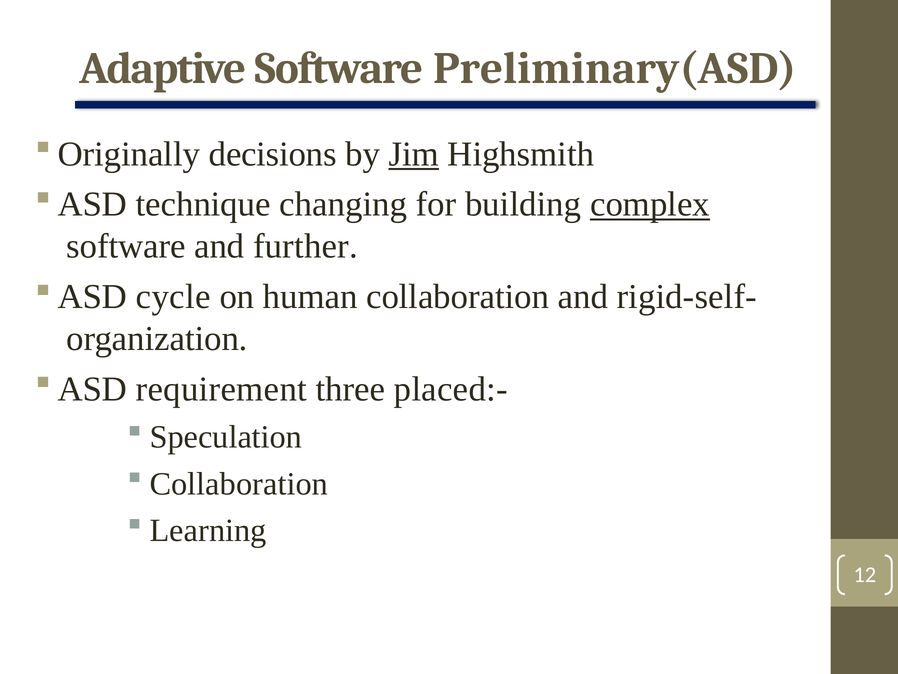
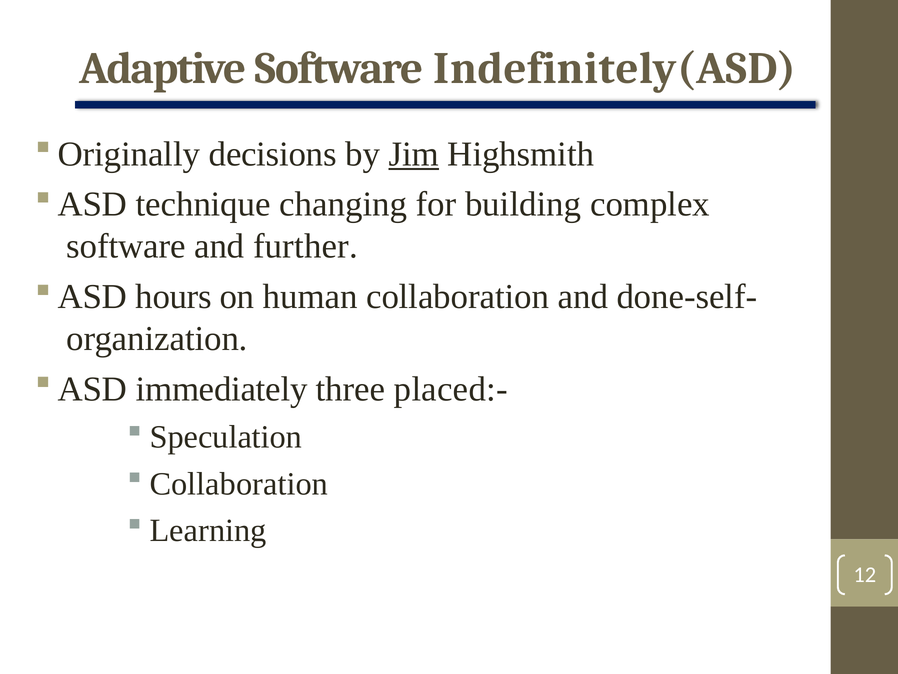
Preliminary(ASD: Preliminary(ASD -> Indefinitely(ASD (615, 69)
complex underline: present -> none (650, 204)
cycle: cycle -> hours (174, 296)
rigid-self-: rigid-self- -> done-self- (687, 296)
requirement: requirement -> immediately (222, 389)
